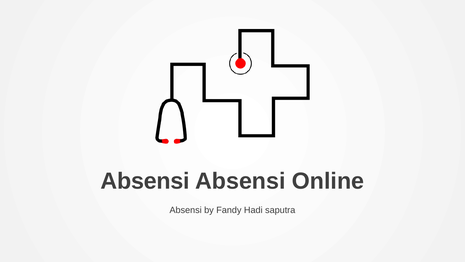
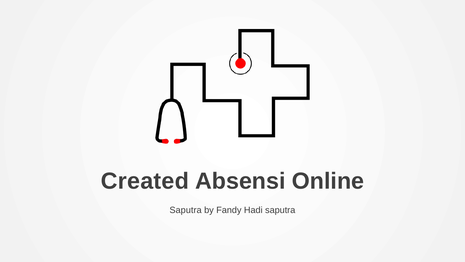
Absensi: Absensi -> Created (145, 181)
Absensi: Absensi -> Saputra (186, 210)
